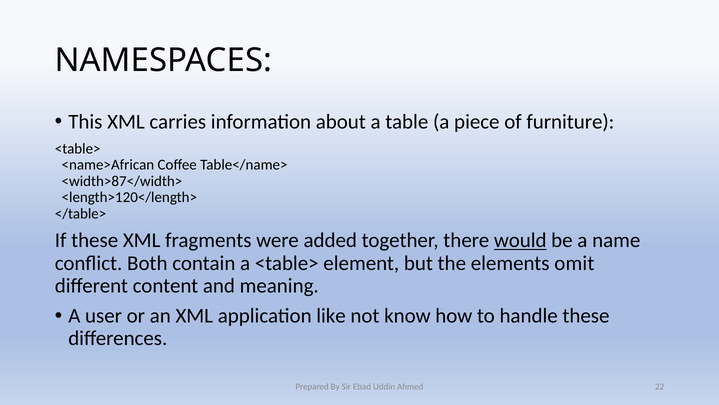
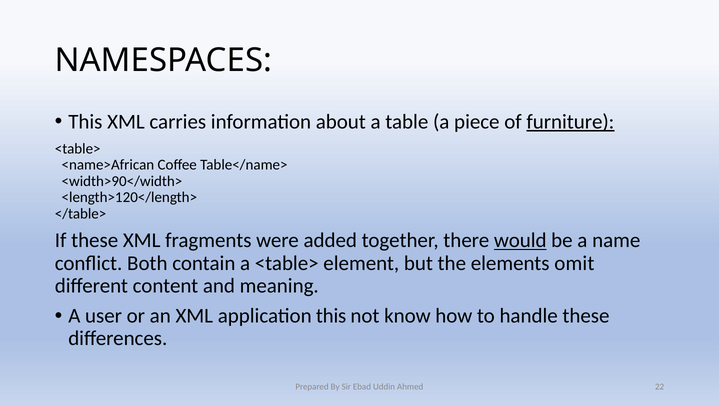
furniture underline: none -> present (570, 122)
<width>87</width>: <width>87</width> -> <width>90</width> (122, 181)
application like: like -> this (331, 315)
